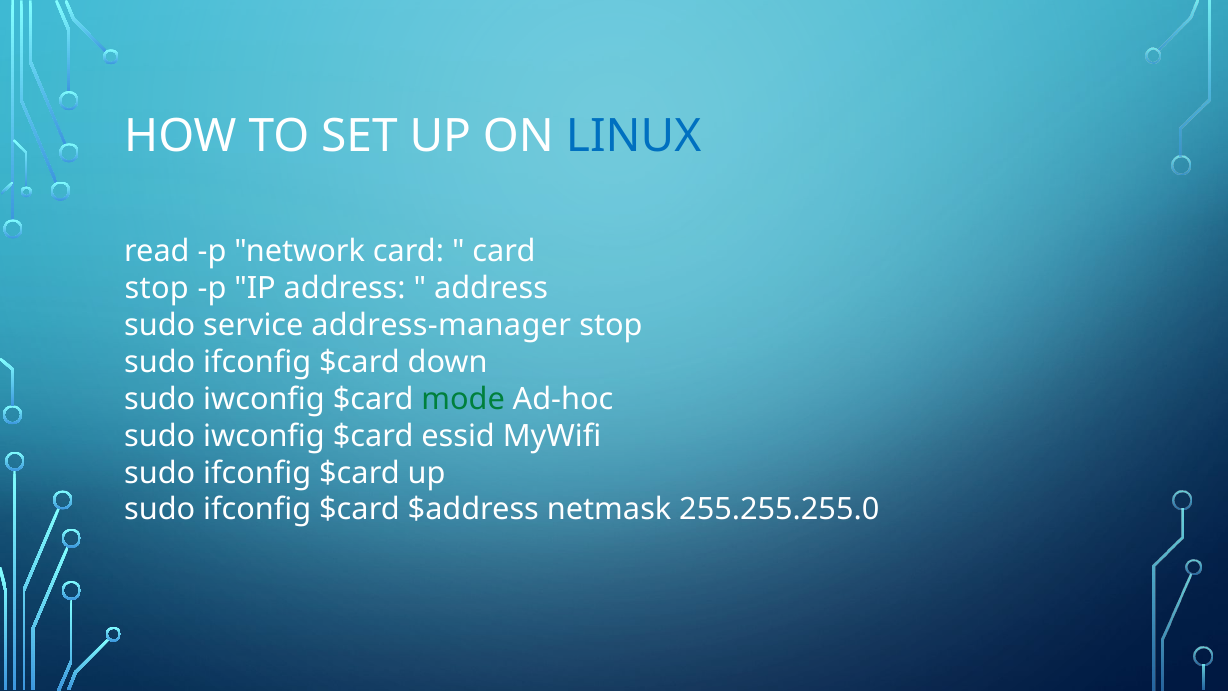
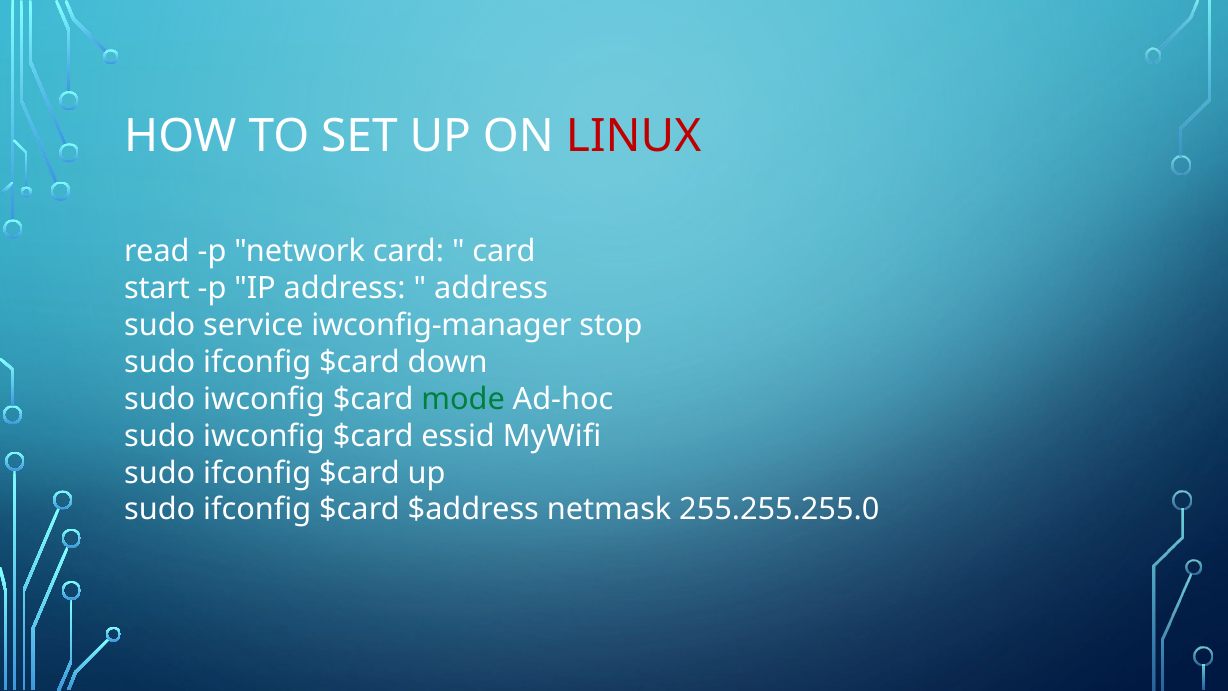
LINUX colour: blue -> red (634, 136)
stop: stop -> start (157, 289)
address-manager: address-manager -> iwconfig-manager (441, 325)
